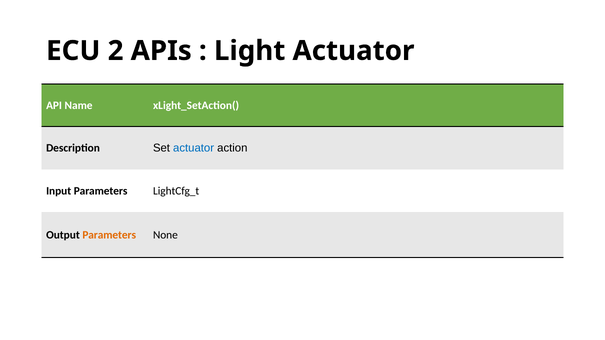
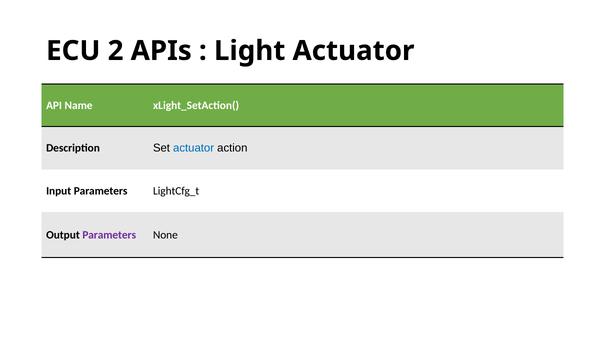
Parameters colour: orange -> purple (109, 235)
